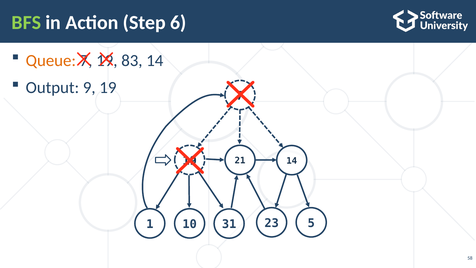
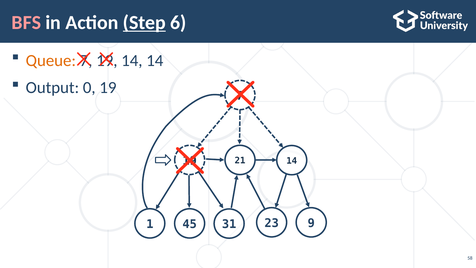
BFS colour: light green -> pink (26, 23)
Step underline: none -> present (144, 23)
83: 83 -> 14 (132, 60)
9: 9 -> 0 (89, 88)
5: 5 -> 9 (311, 223)
10: 10 -> 45 (190, 224)
